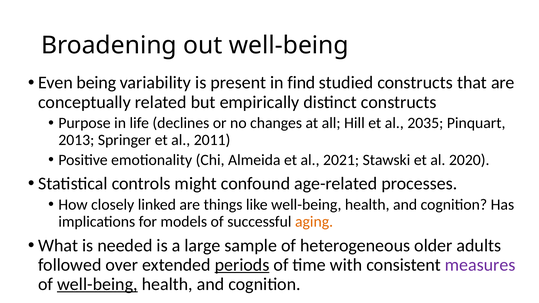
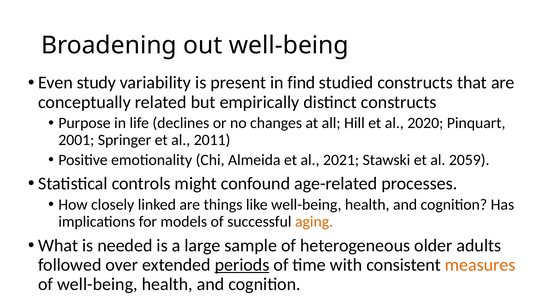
being: being -> study (96, 83)
2035: 2035 -> 2020 (425, 123)
2013: 2013 -> 2001 (76, 140)
2020: 2020 -> 2059 (469, 160)
measures colour: purple -> orange (480, 265)
well-being underline: present -> none (97, 284)
